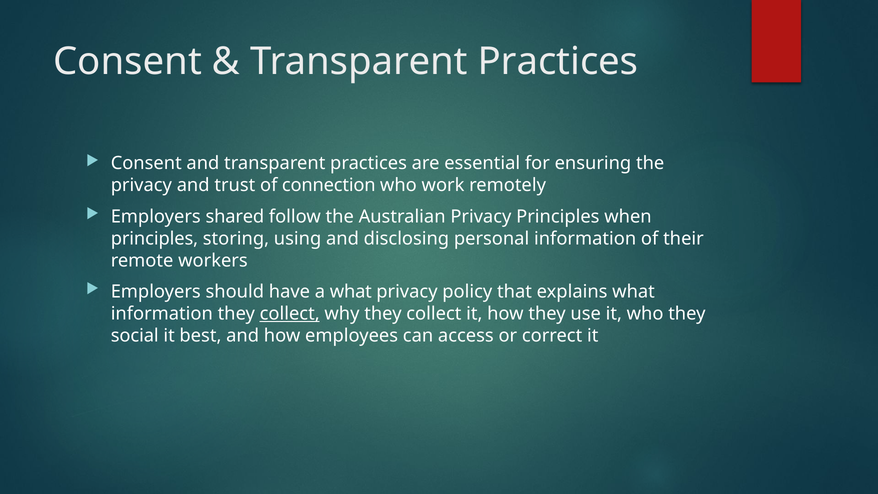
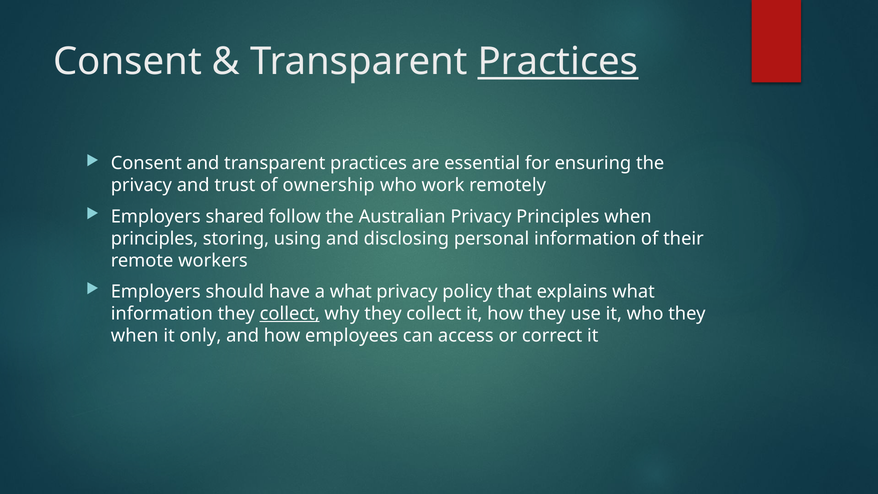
Practices underline: none -> present (558, 62)
connection: connection -> ownership (329, 185)
social: social -> when (135, 335)
best: best -> only (200, 335)
